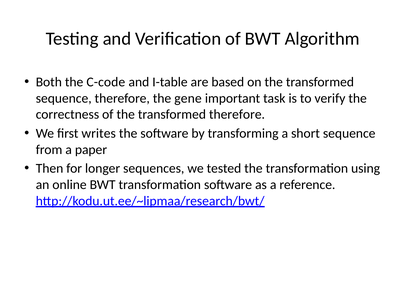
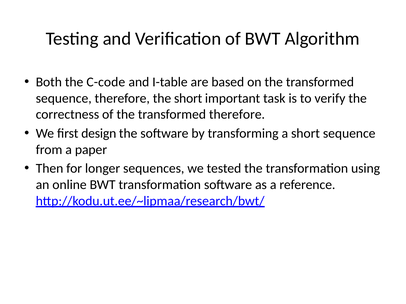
the gene: gene -> short (188, 98)
writes: writes -> design (99, 134)
